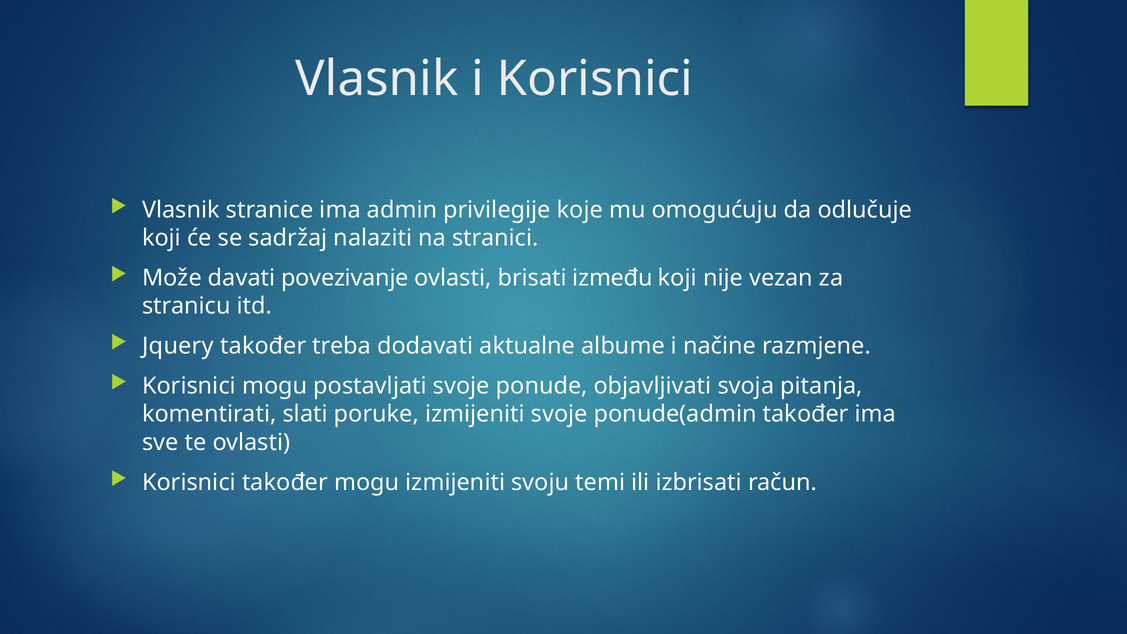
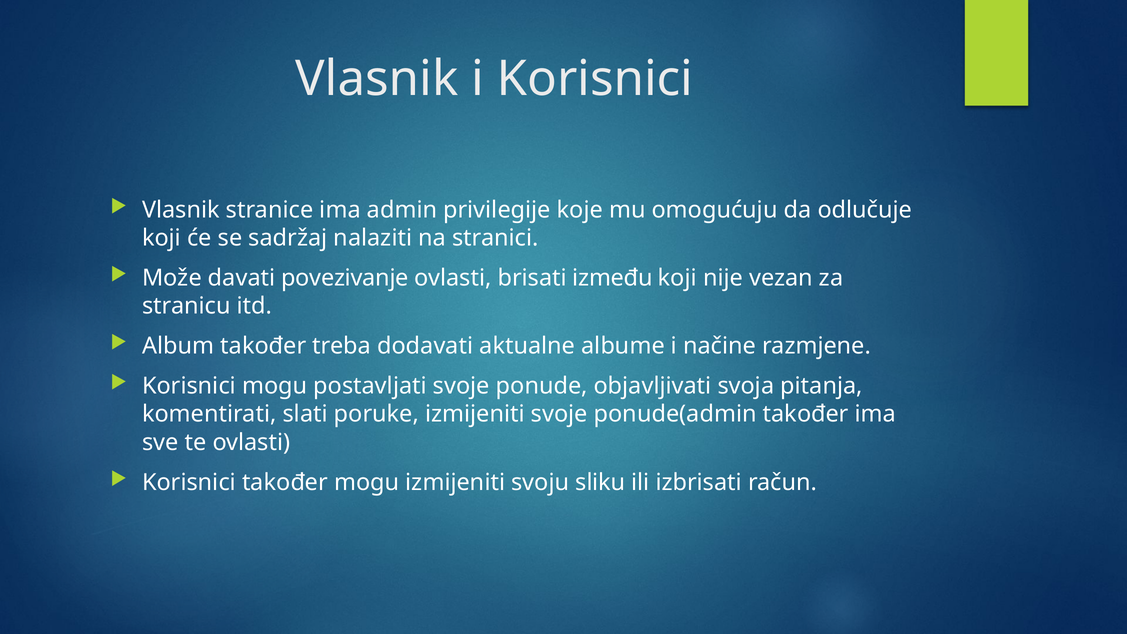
Jquery: Jquery -> Album (178, 346)
temi: temi -> sliku (600, 482)
